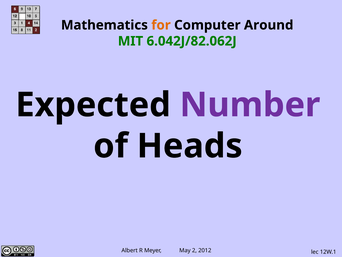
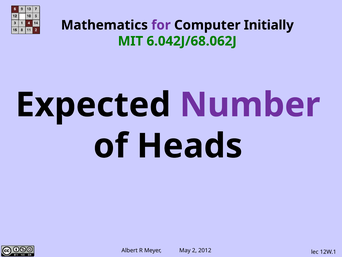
for colour: orange -> purple (161, 25)
Around: Around -> Initially (269, 25)
6.042J/82.062J: 6.042J/82.062J -> 6.042J/68.062J (192, 41)
